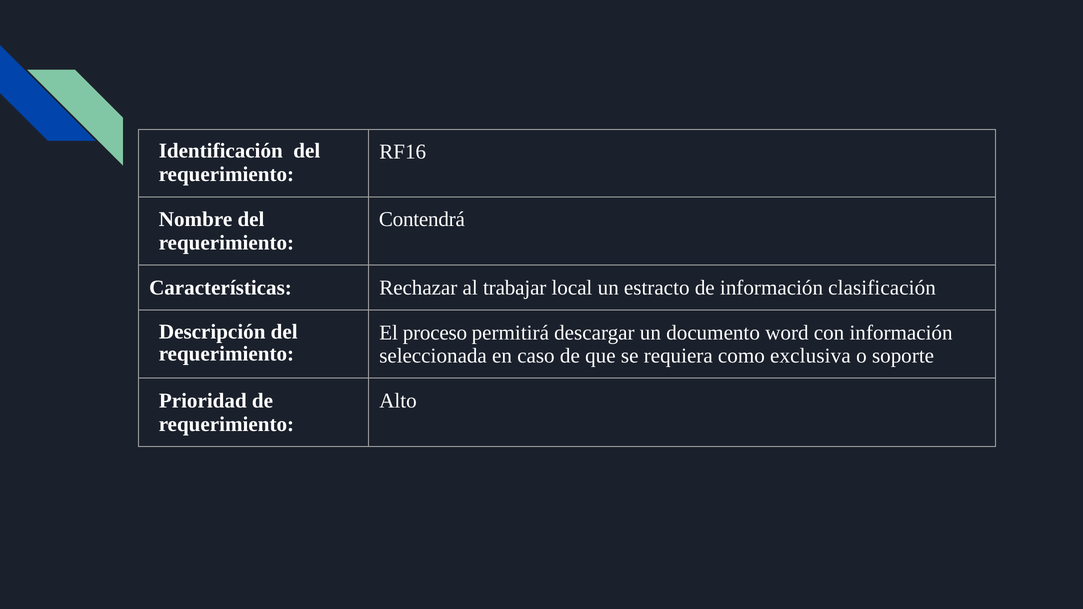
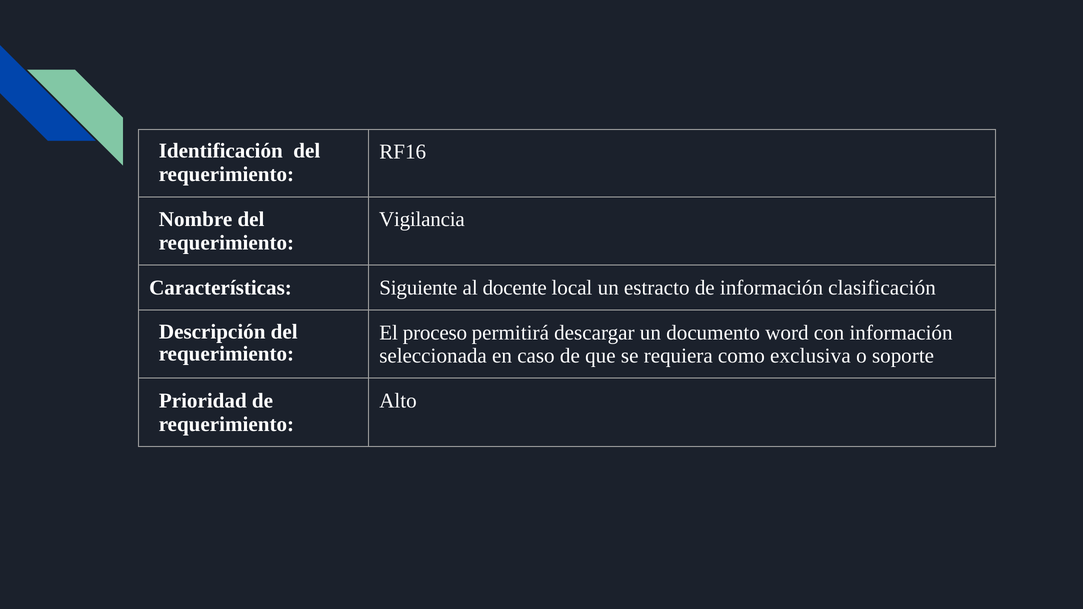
Contendrá: Contendrá -> Vigilancia (422, 219)
Rechazar: Rechazar -> Siguiente (418, 288)
trabajar: trabajar -> docente (515, 288)
